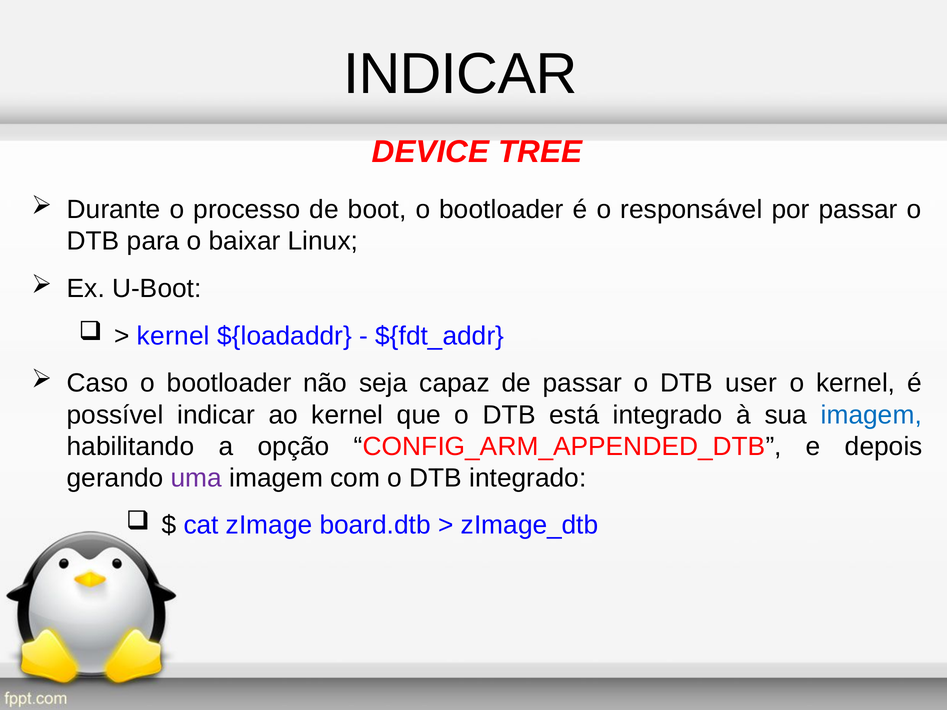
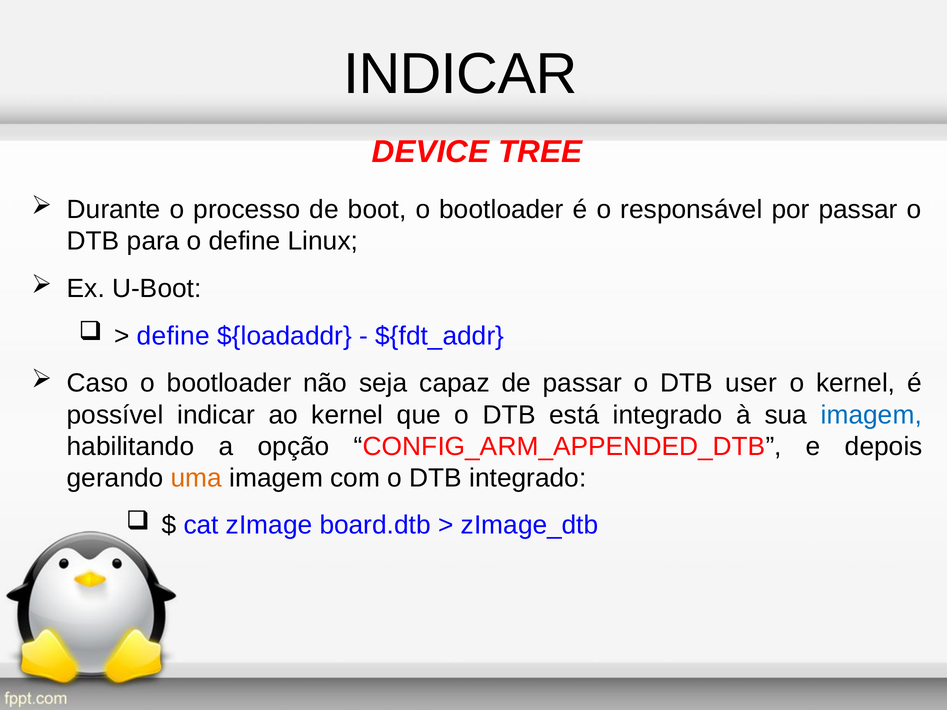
o baixar: baixar -> define (245, 241)
kernel: kernel -> define (173, 336)
uma colour: purple -> orange (196, 478)
